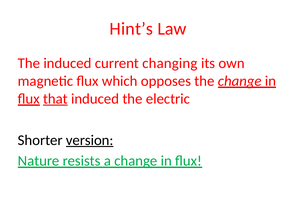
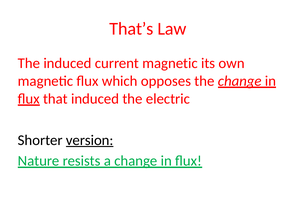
Hint’s: Hint’s -> That’s (131, 29)
current changing: changing -> magnetic (170, 63)
that underline: present -> none (55, 99)
